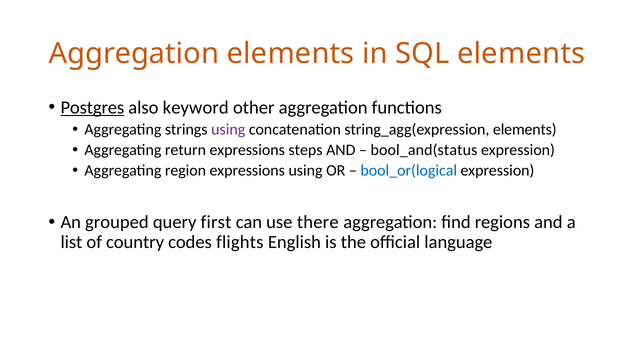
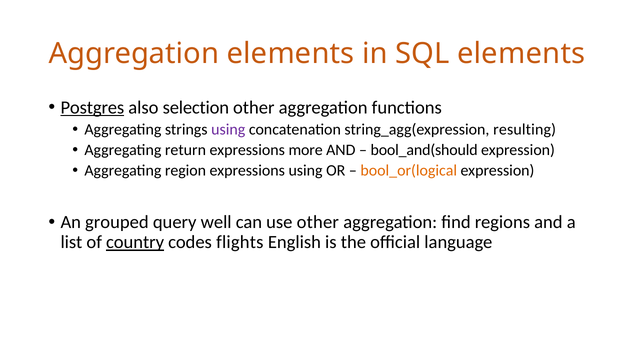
keyword: keyword -> selection (196, 108)
string_agg(expression elements: elements -> resulting (525, 130)
steps: steps -> more (306, 150)
bool_and(status: bool_and(status -> bool_and(should (424, 150)
bool_or(logical colour: blue -> orange (409, 171)
first: first -> well (216, 222)
use there: there -> other (318, 222)
country underline: none -> present (135, 243)
